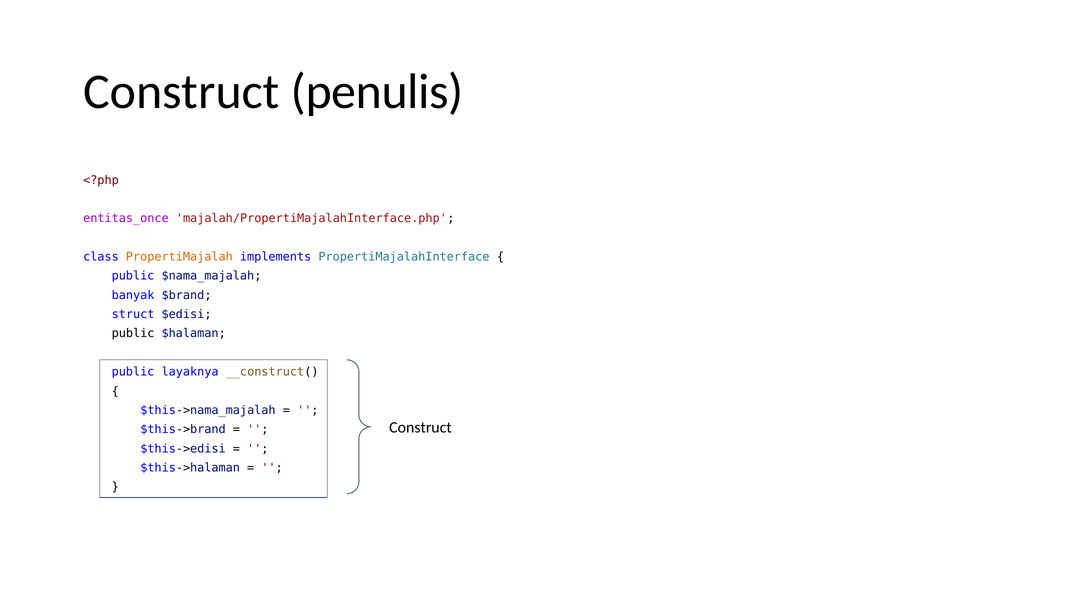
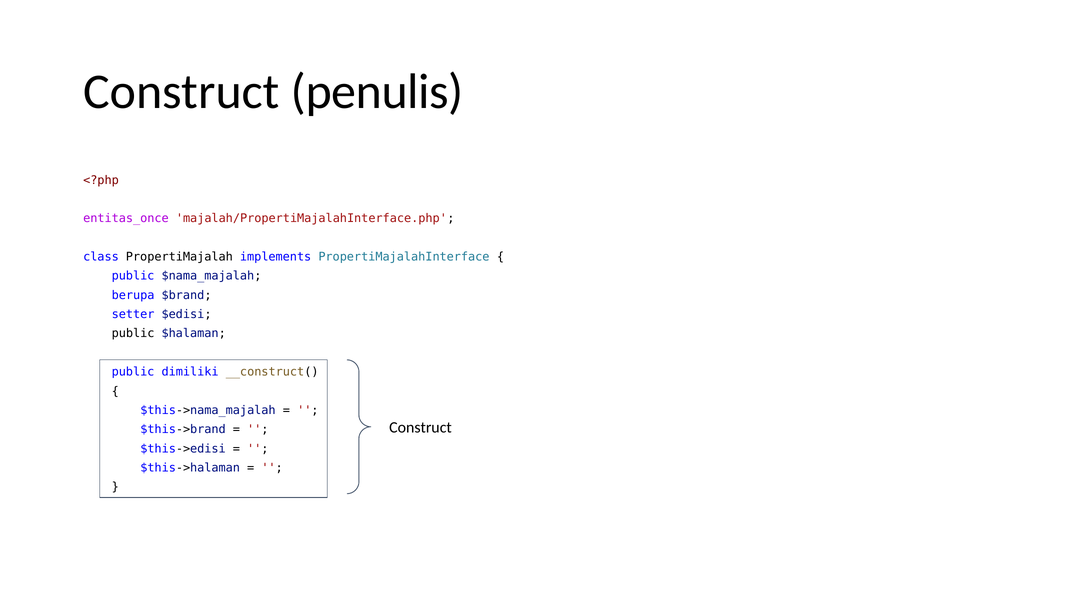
PropertiMajalah colour: orange -> black (179, 257)
banyak: banyak -> berupa (133, 296)
struct: struct -> setter (133, 315)
layaknya: layaknya -> dimiliki (190, 372)
